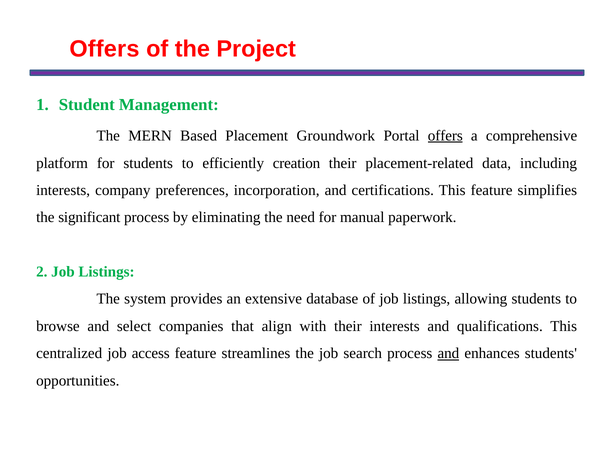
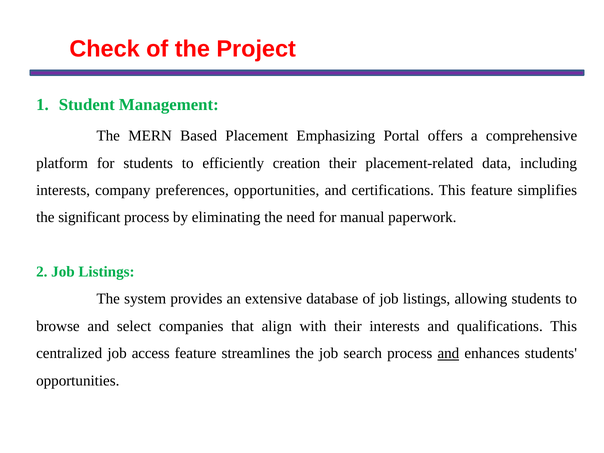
Offers: Offers -> Check (105, 49)
Groundwork: Groundwork -> Emphasizing (336, 136)
offers underline: present -> none (445, 136)
preferences incorporation: incorporation -> opportunities (277, 190)
